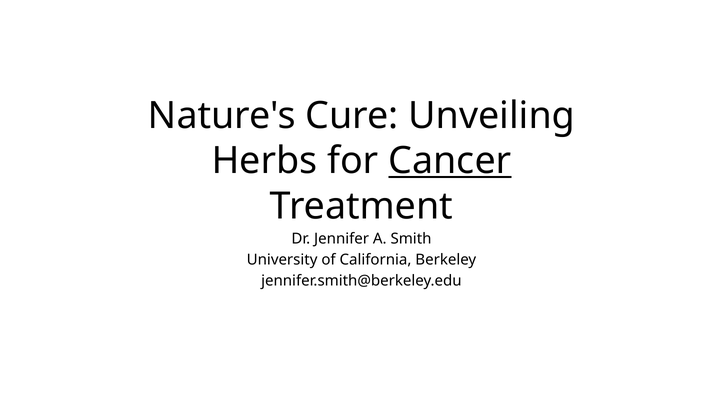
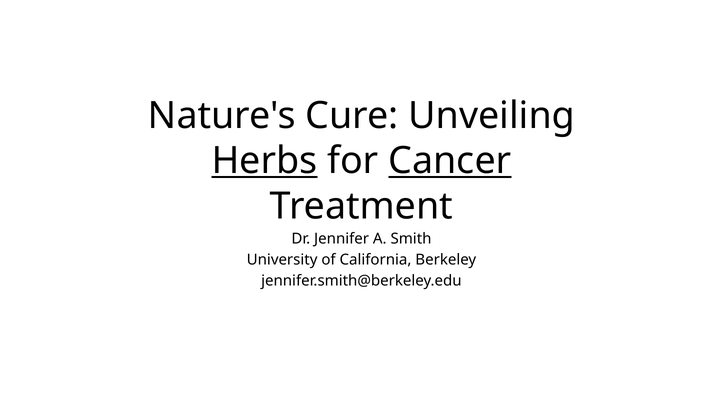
Herbs underline: none -> present (265, 161)
